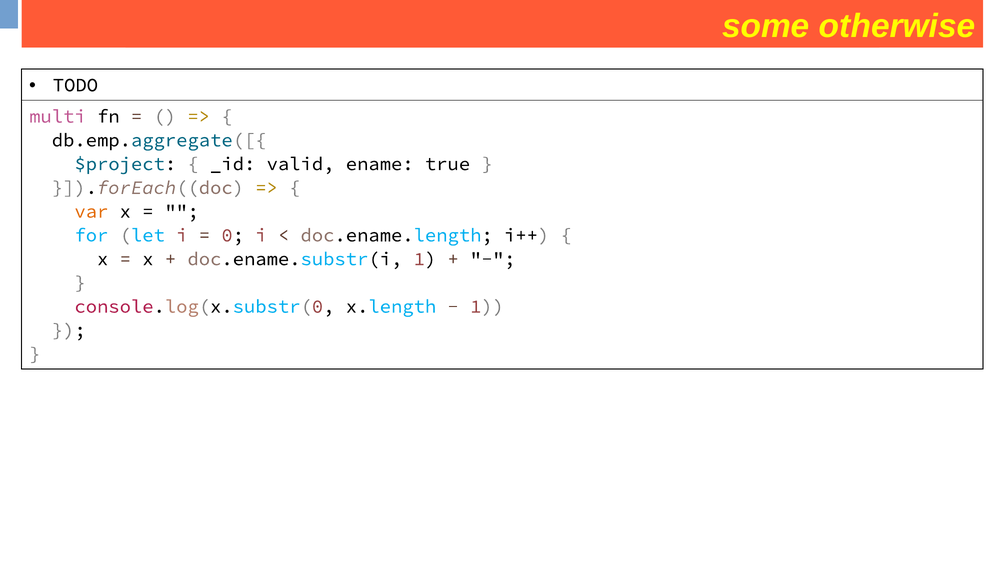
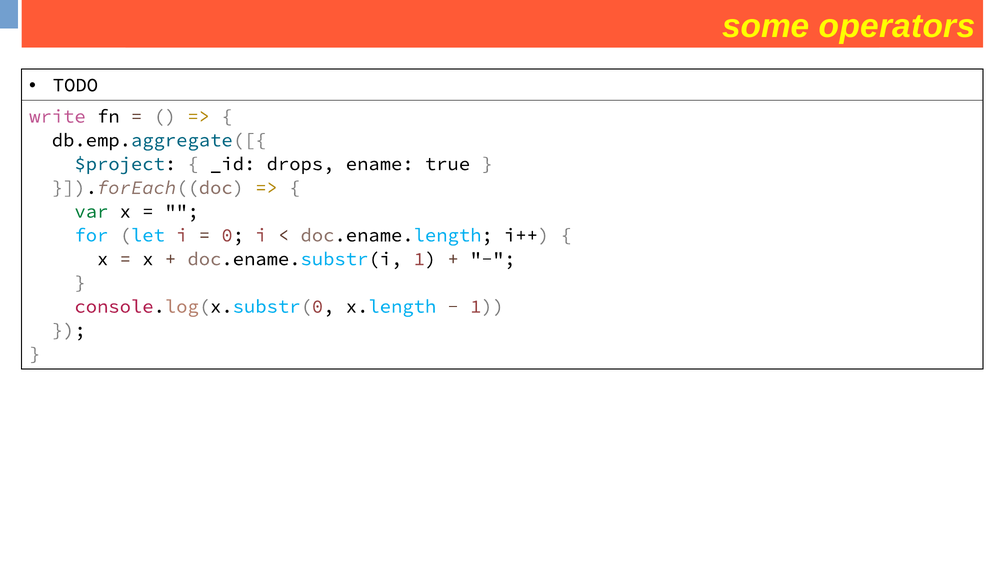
otherwise: otherwise -> operators (897, 26)
multi: multi -> write (57, 116)
valid: valid -> drops (301, 164)
var colour: orange -> green (91, 212)
